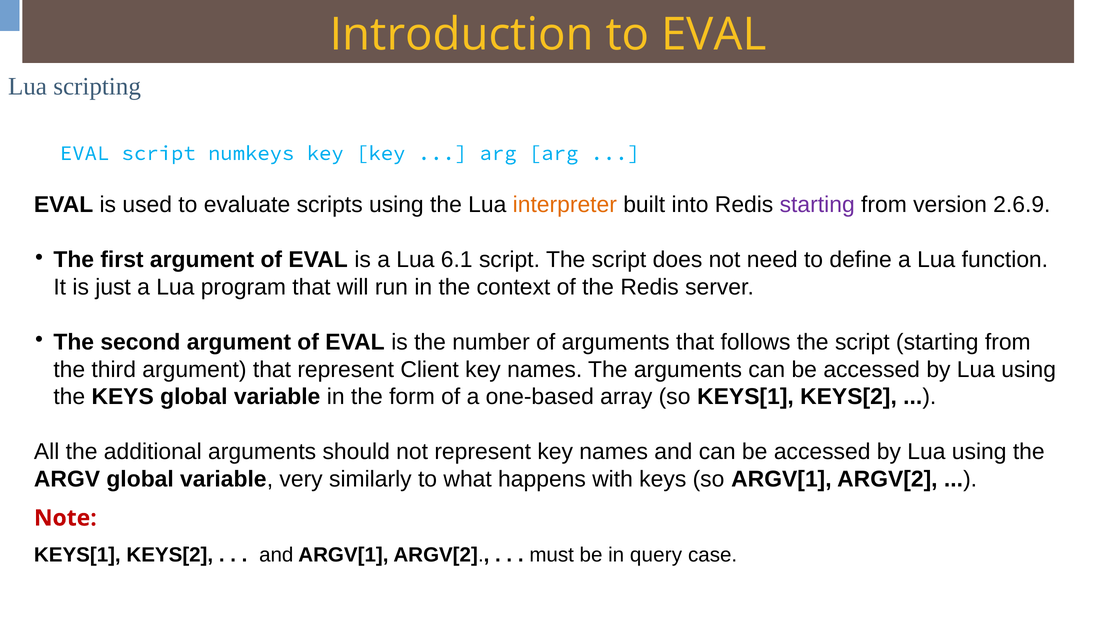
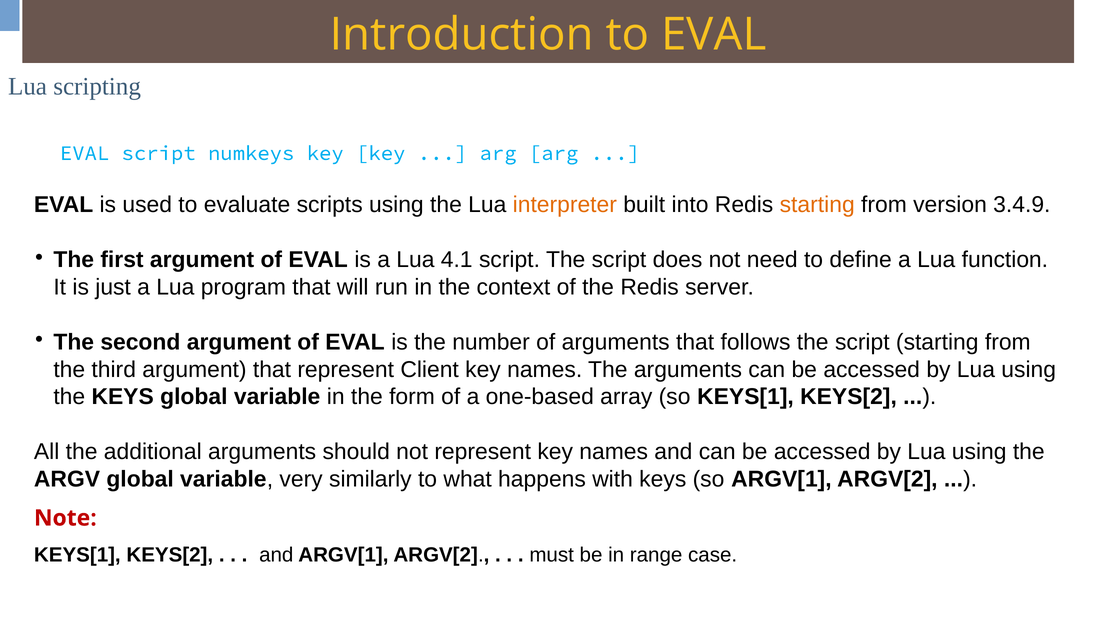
starting colour: purple -> orange (817, 205)
2.6.9: 2.6.9 -> 3.4.9 (1022, 205)
6.1: 6.1 -> 4.1 (457, 260)
query: query -> range (656, 555)
